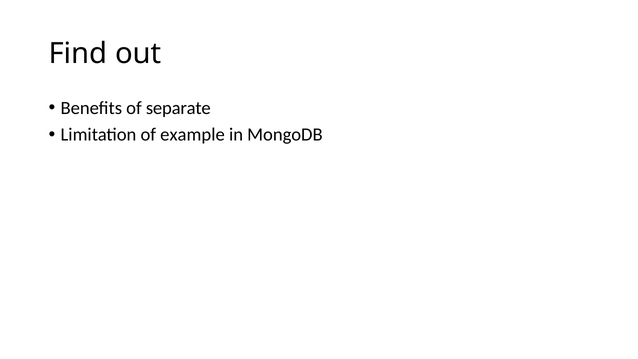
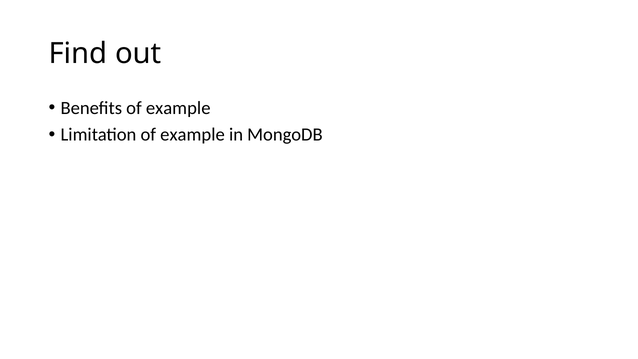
Benefits of separate: separate -> example (178, 108)
